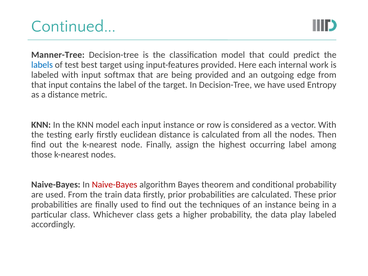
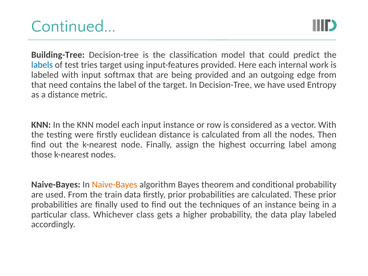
Manner-Tree: Manner-Tree -> Building-Tree (58, 55)
best: best -> tries (89, 65)
that input: input -> need (58, 85)
early: early -> were (84, 135)
Naive-Bayes colour: red -> orange (115, 185)
